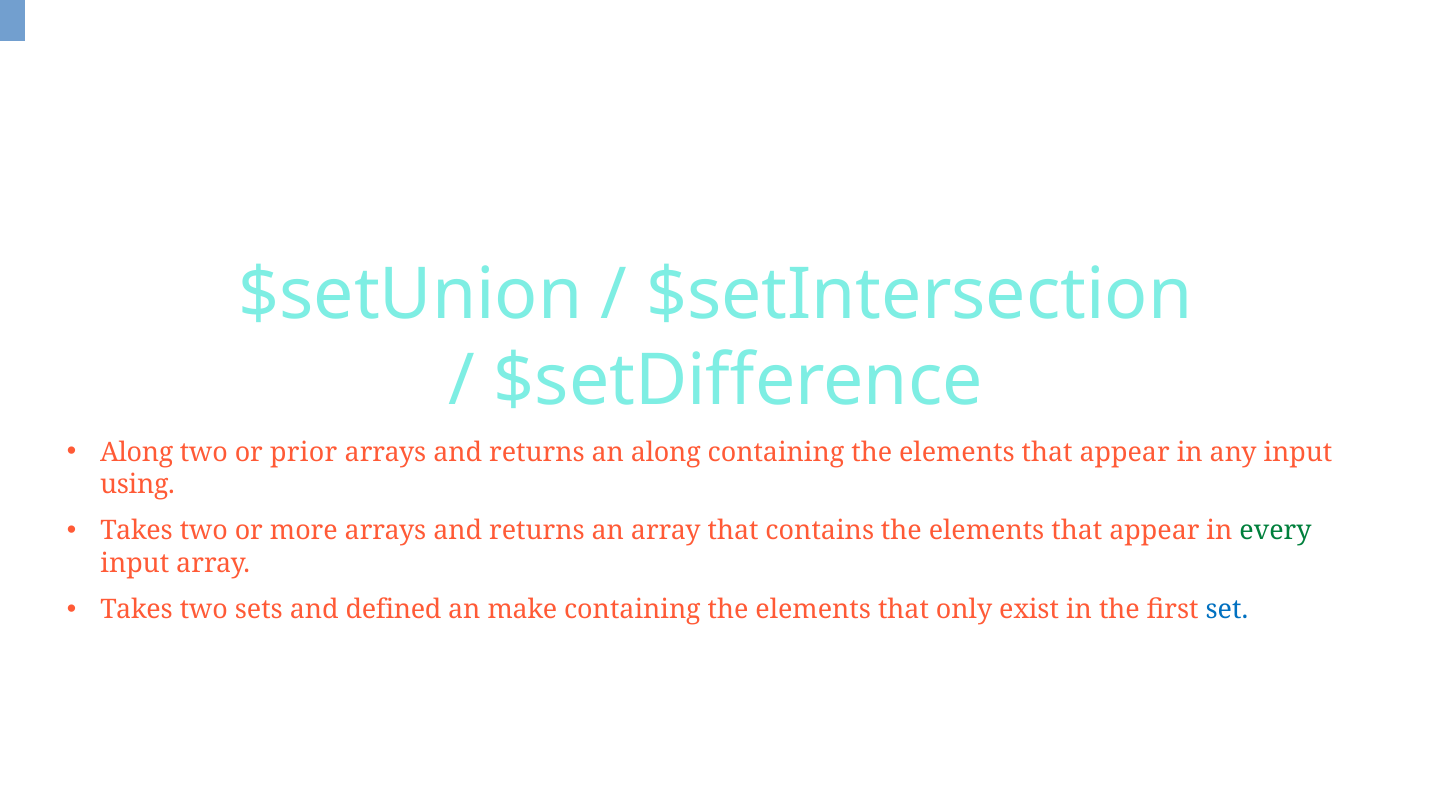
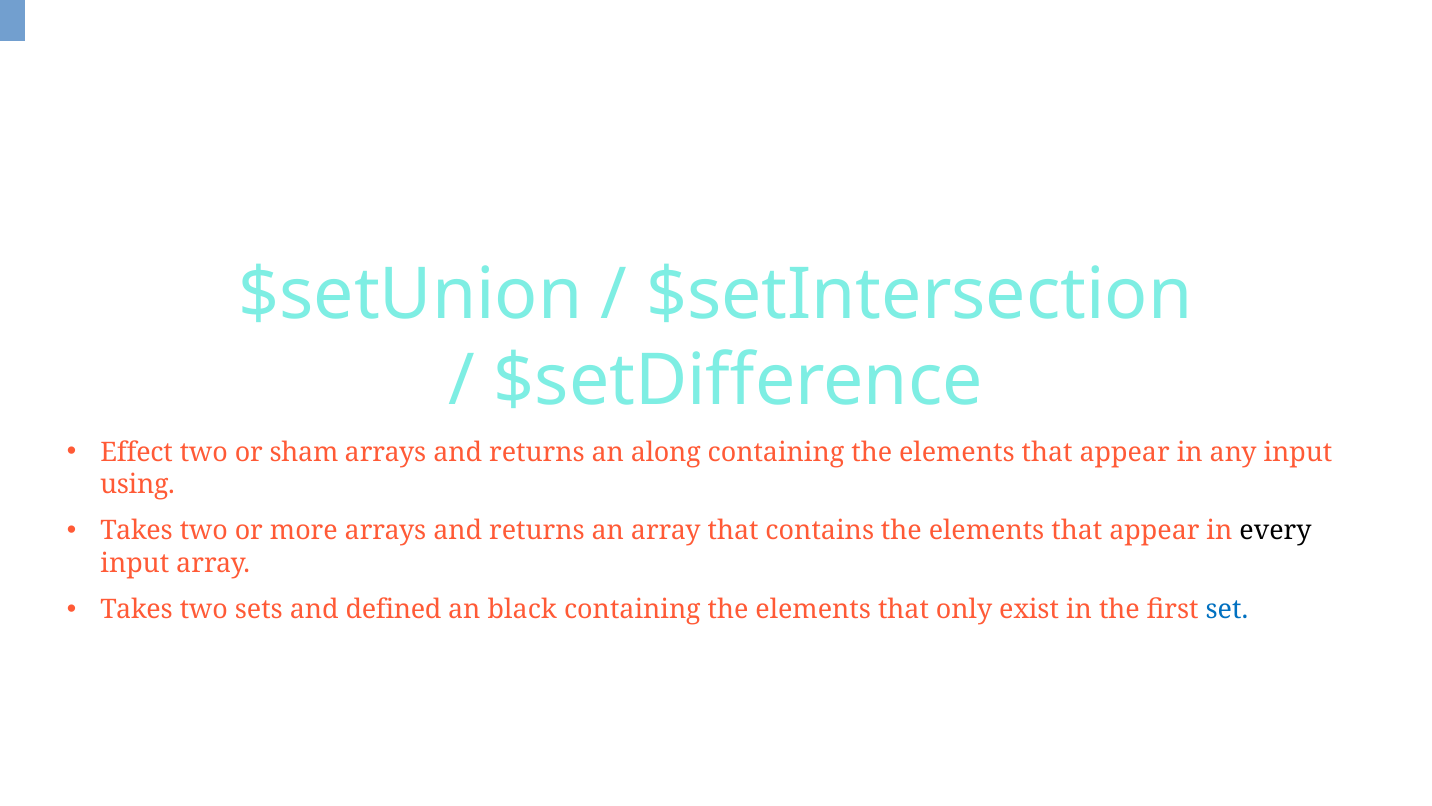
Along: Along -> Effect (137, 452)
prior: prior -> sham (304, 452)
every colour: green -> black (1275, 531)
make: make -> black (522, 609)
